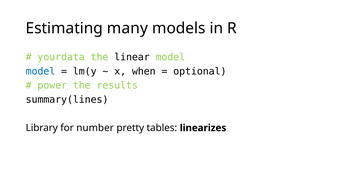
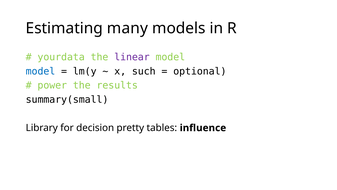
linear colour: black -> purple (132, 57)
when: when -> such (144, 71)
summary(lines: summary(lines -> summary(small (67, 99)
number: number -> decision (95, 128)
linearizes: linearizes -> influence (203, 128)
